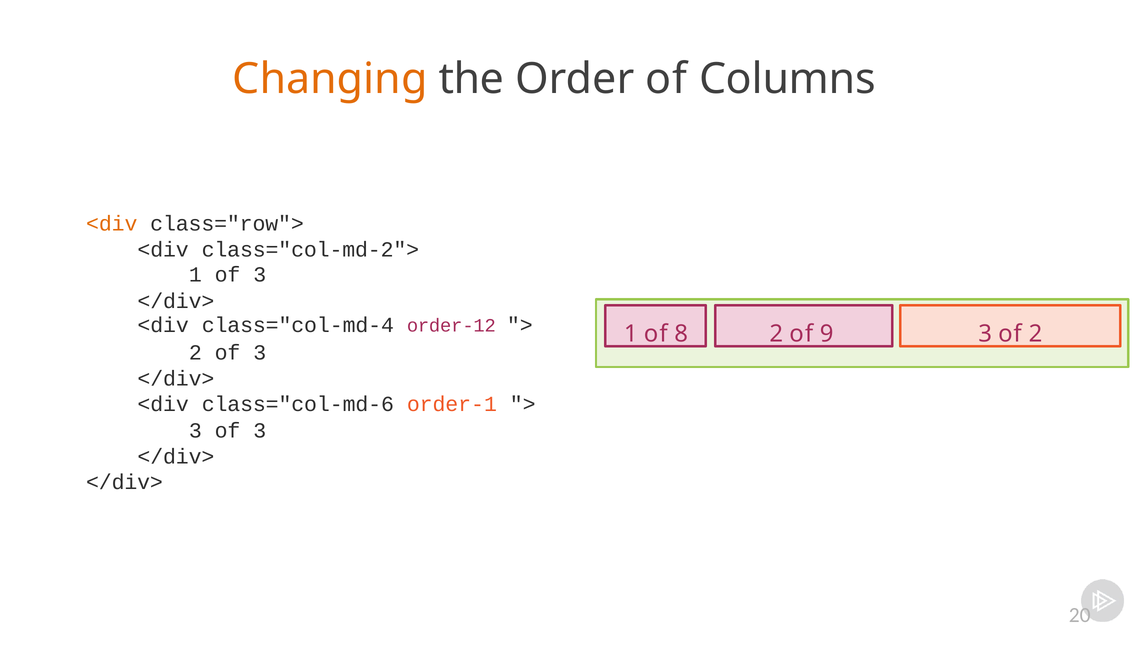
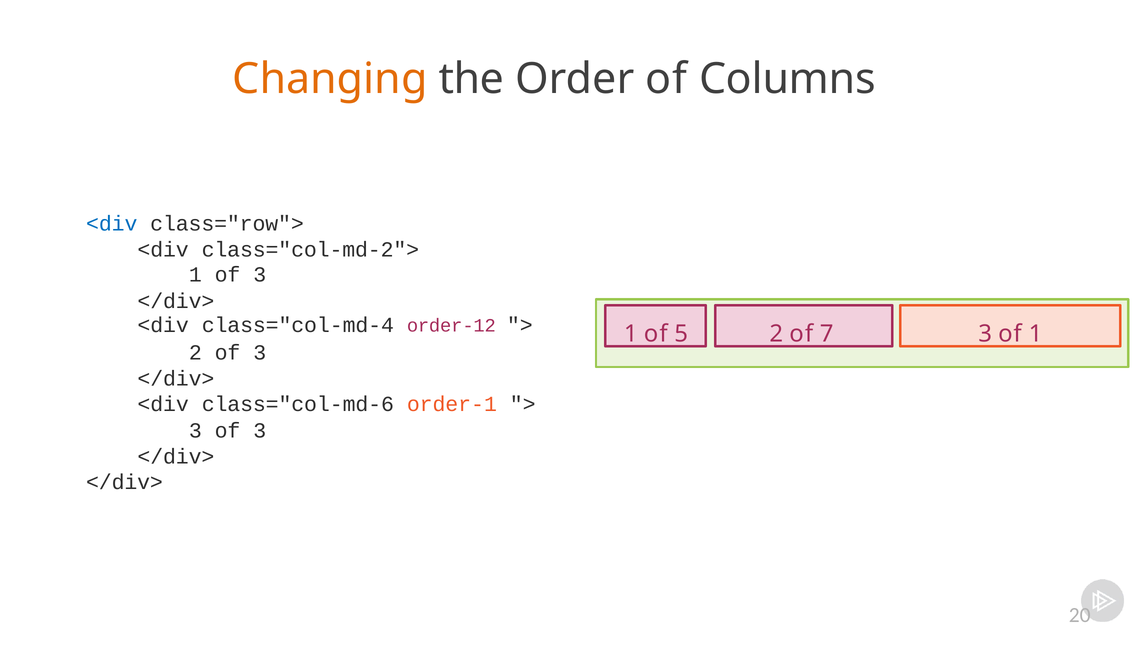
<div colour: orange -> blue (112, 223)
8: 8 -> 5 (681, 334)
9: 9 -> 7 (827, 334)
of 2: 2 -> 1 (1036, 334)
